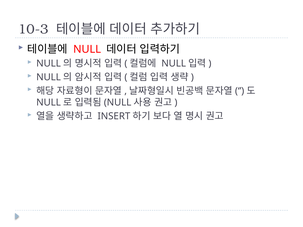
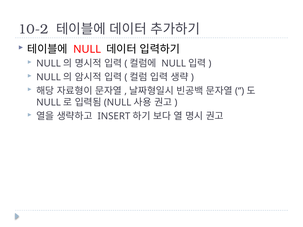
10-3: 10-3 -> 10-2 (33, 29)
